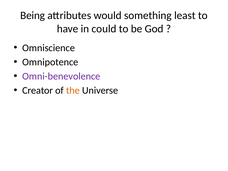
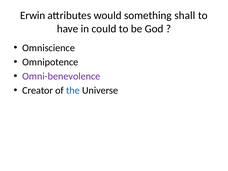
Being: Being -> Erwin (33, 15)
least: least -> shall (185, 15)
the colour: orange -> blue (73, 90)
